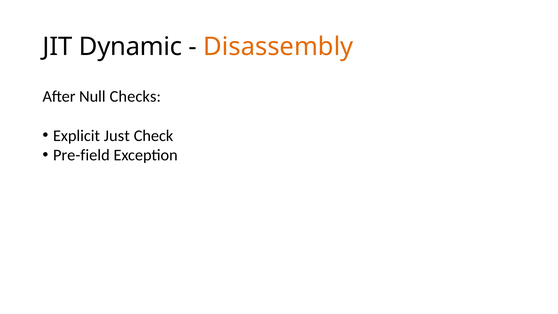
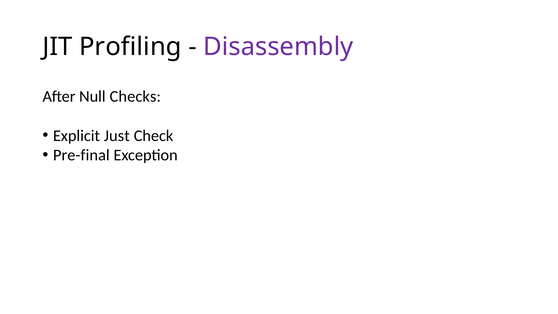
Dynamic: Dynamic -> Profiling (130, 47)
Disassembly colour: orange -> purple (278, 47)
Pre-field: Pre-field -> Pre-final (81, 155)
